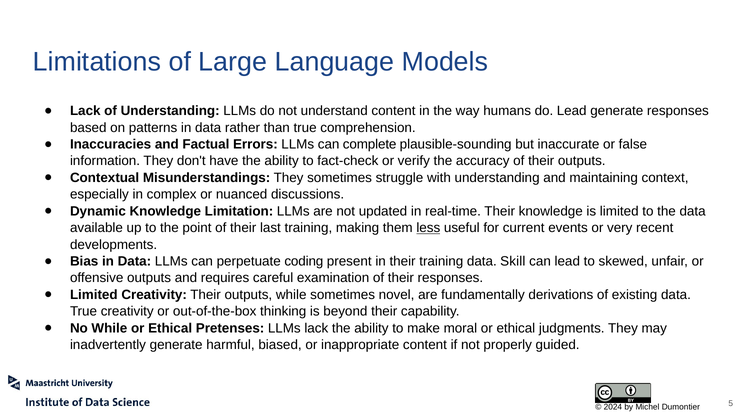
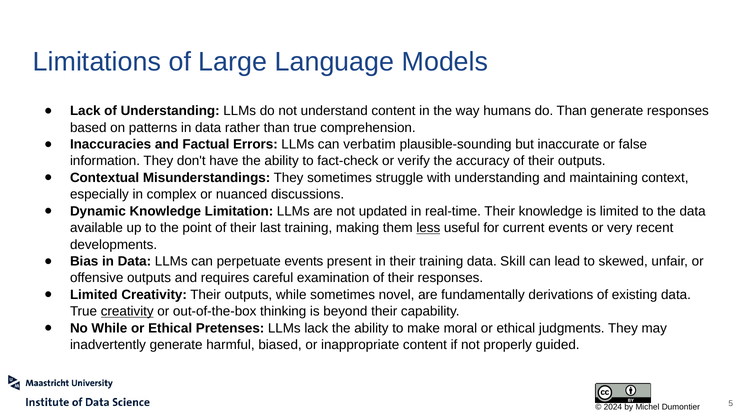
do Lead: Lead -> Than (572, 111)
complete: complete -> verbatim (370, 144)
perpetuate coding: coding -> events (304, 261)
creativity underline: none -> present (127, 311)
